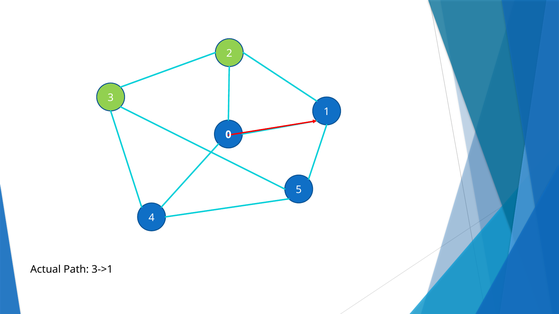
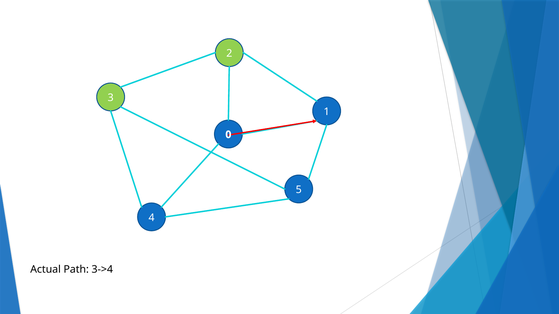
3->1: 3->1 -> 3->4 (102, 270)
